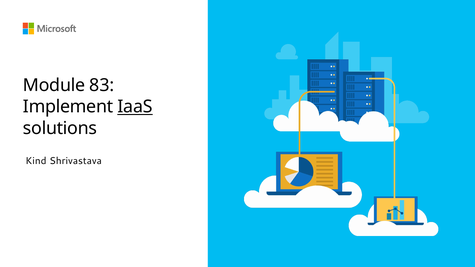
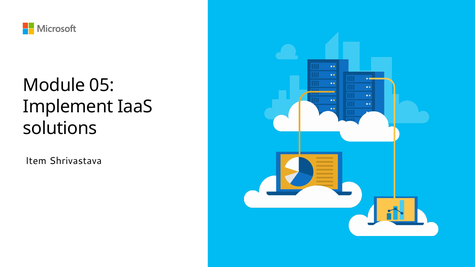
83: 83 -> 05 (102, 85)
IaaS underline: present -> none (135, 107)
Kind: Kind -> Item (36, 161)
